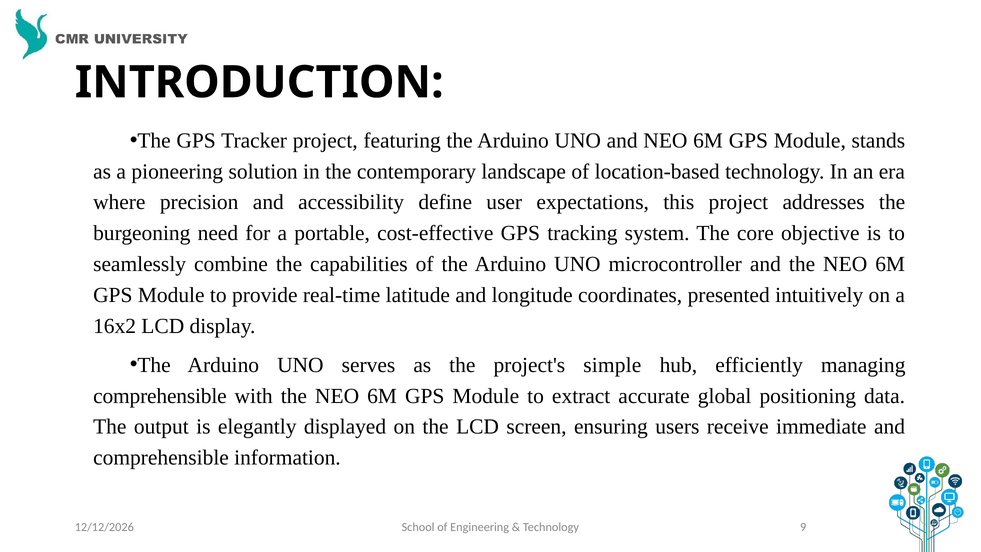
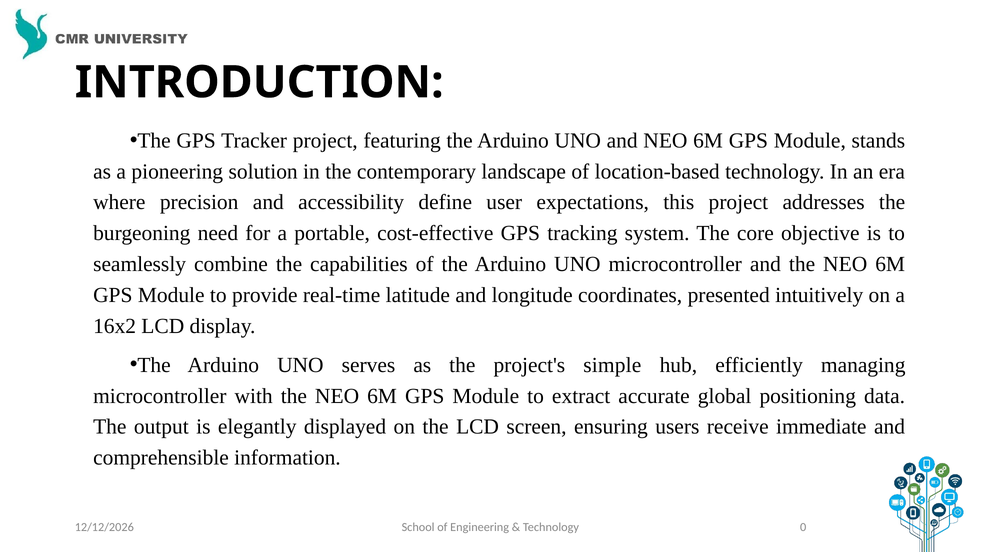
comprehensible: comprehensible -> microcontroller (160, 396)
9: 9 -> 0 (803, 527)
